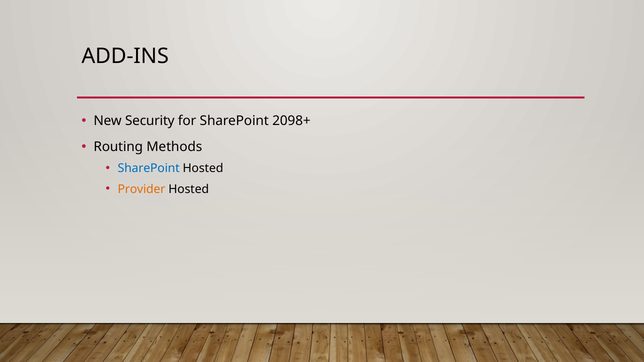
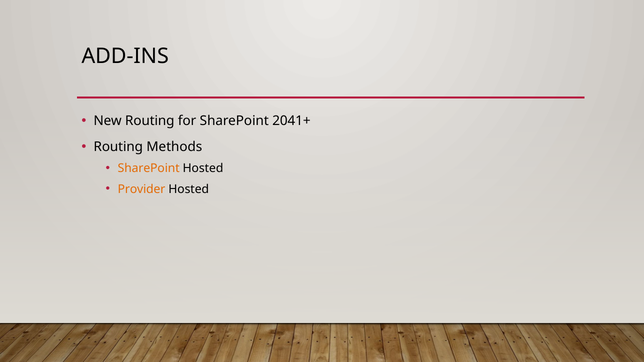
New Security: Security -> Routing (150, 121)
2098+: 2098+ -> 2041+ (291, 121)
SharePoint colour: blue -> orange (149, 169)
